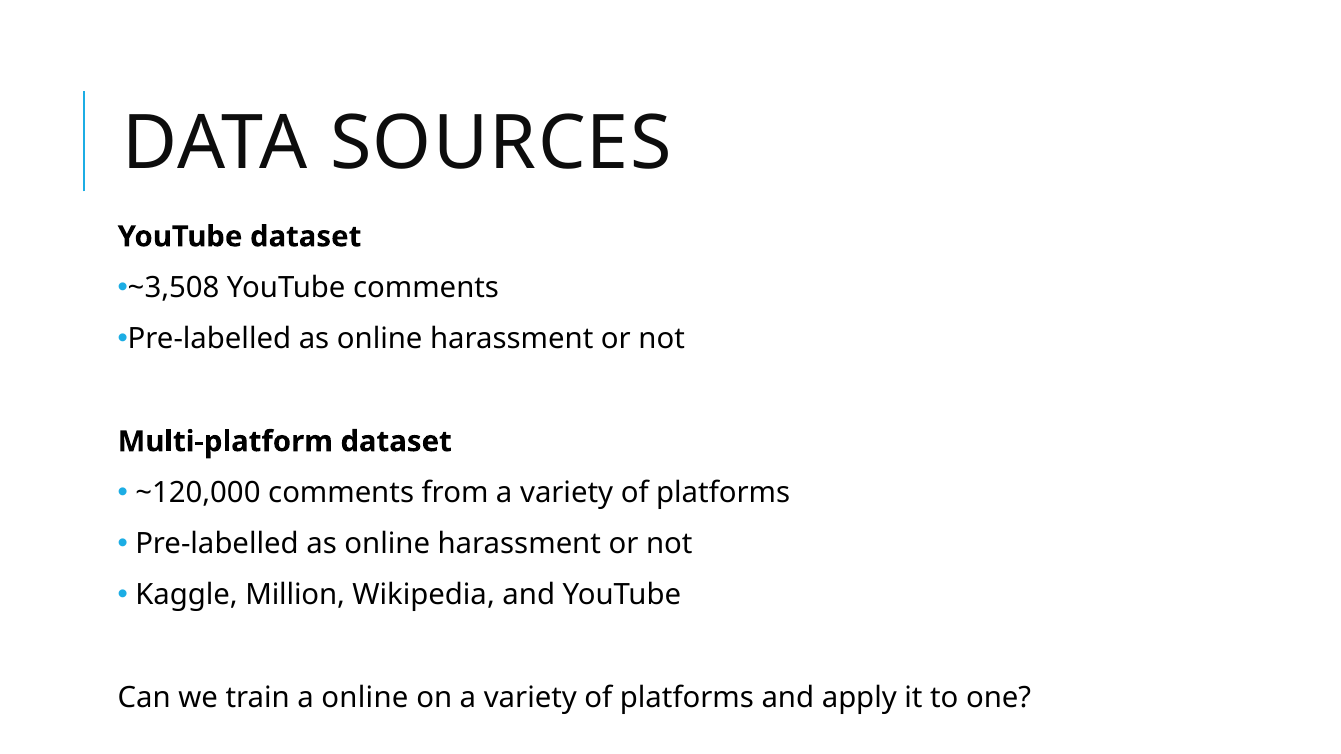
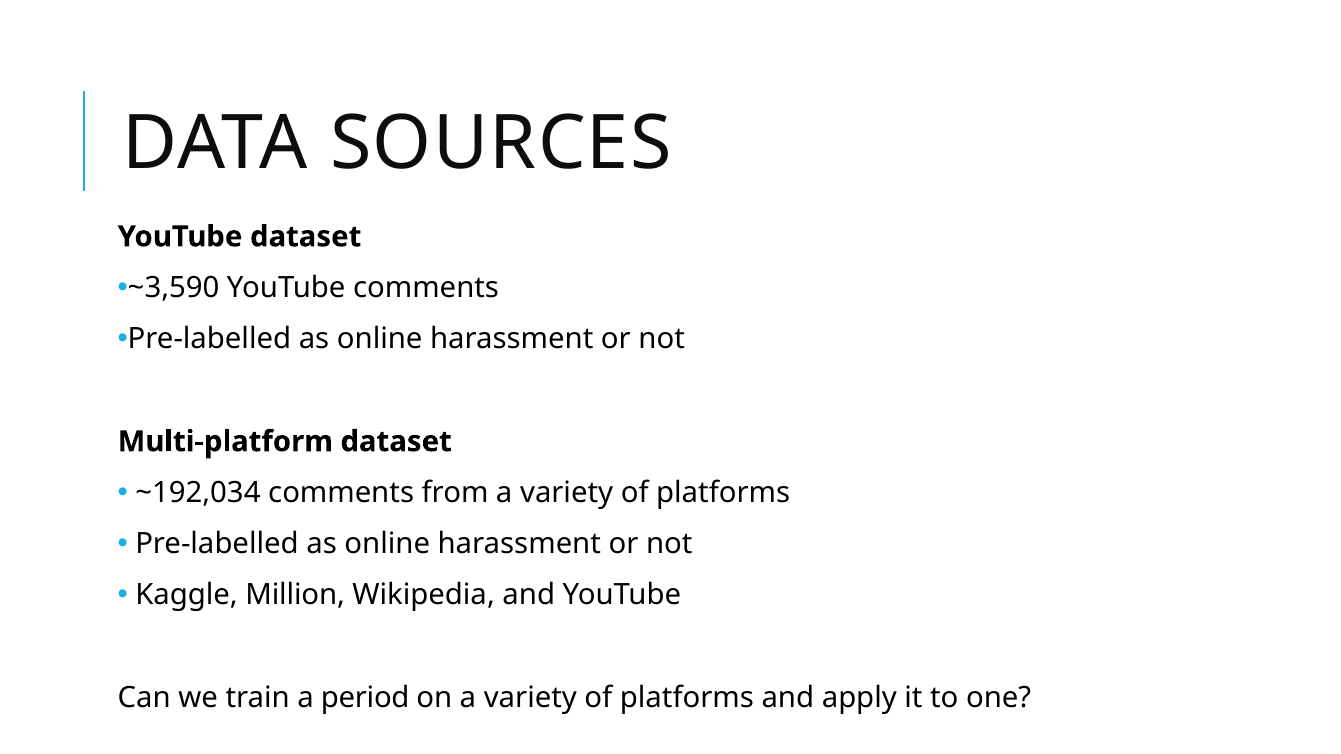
~3,508: ~3,508 -> ~3,590 (174, 288)
~120,000: ~120,000 -> ~192,034 (198, 493)
a online: online -> period (365, 698)
